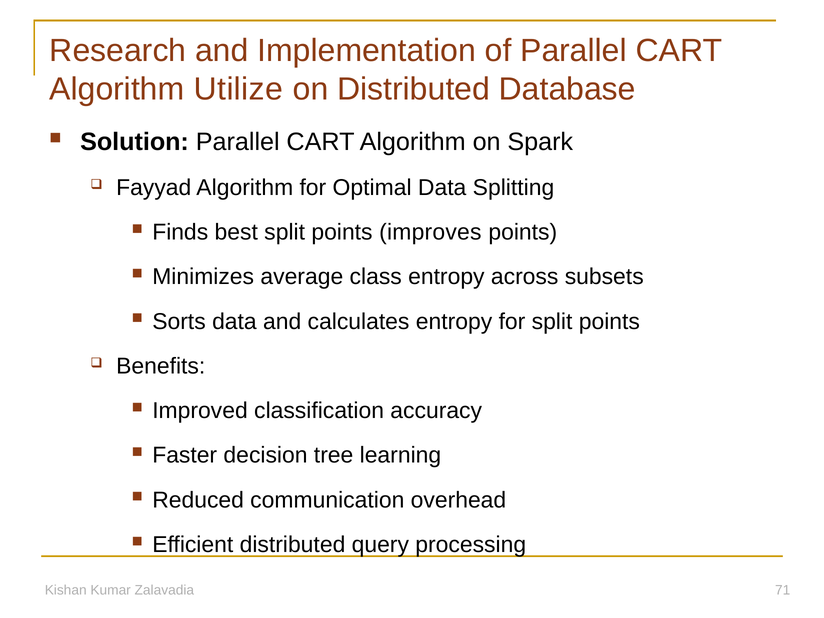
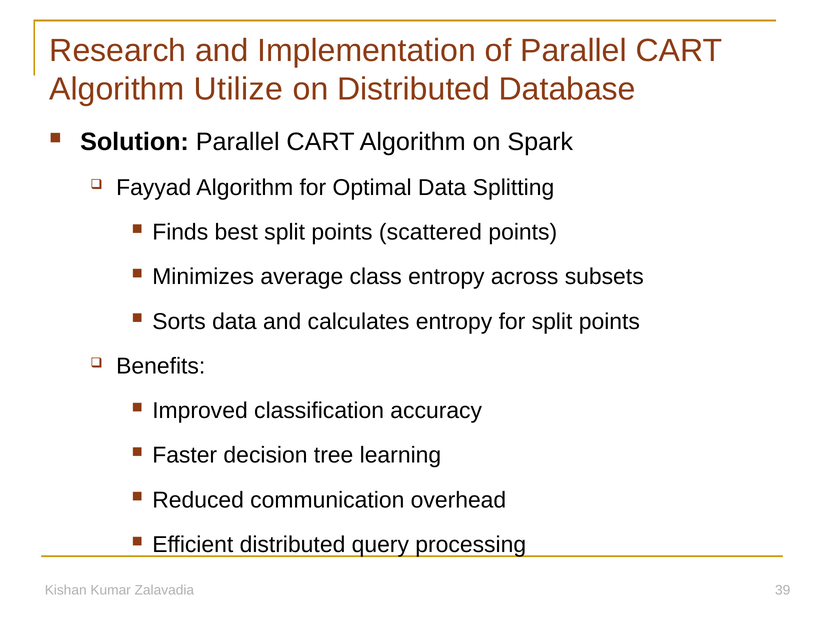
improves: improves -> scattered (430, 232)
71: 71 -> 39 (783, 590)
